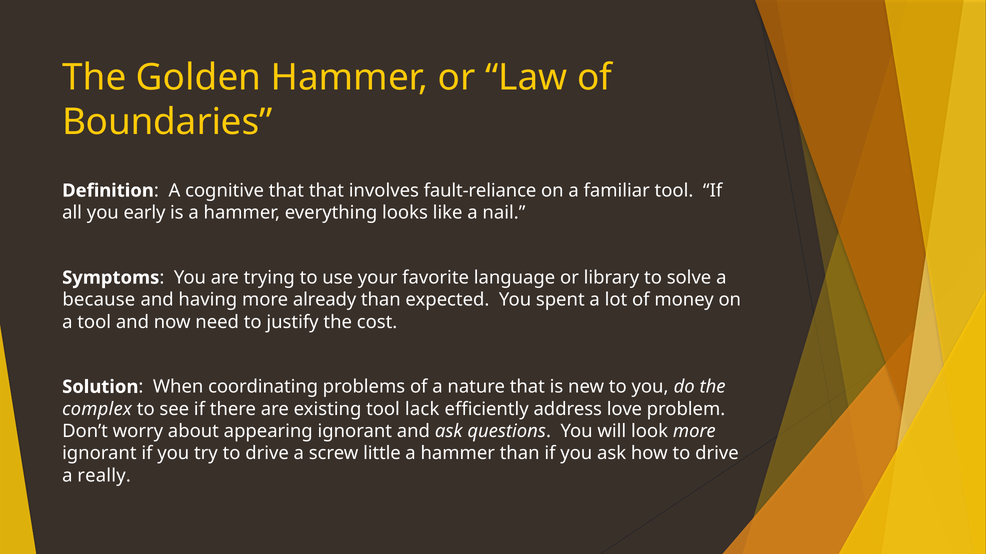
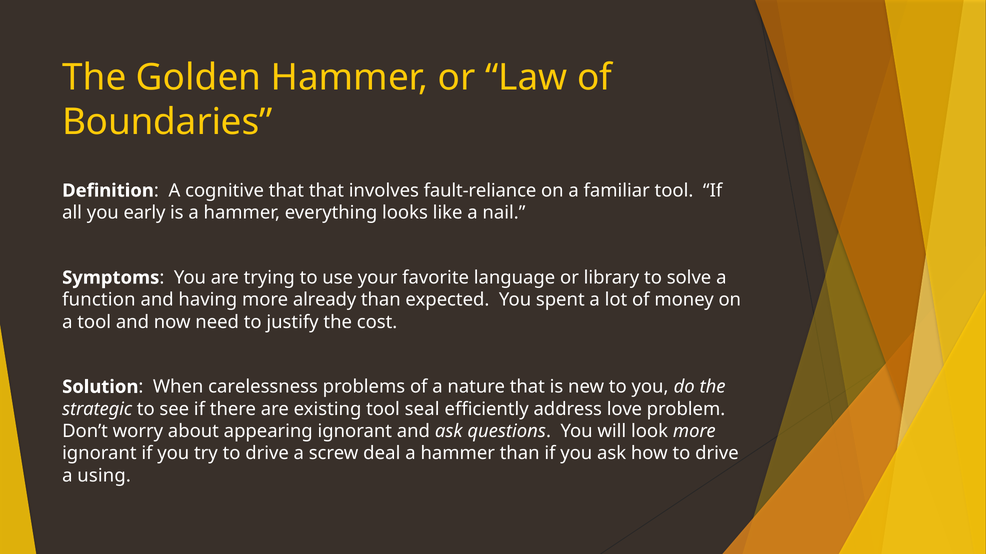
because: because -> function (99, 300)
coordinating: coordinating -> carelessness (263, 387)
complex: complex -> strategic (97, 409)
lack: lack -> seal (422, 409)
little: little -> deal (382, 454)
really: really -> using (104, 476)
